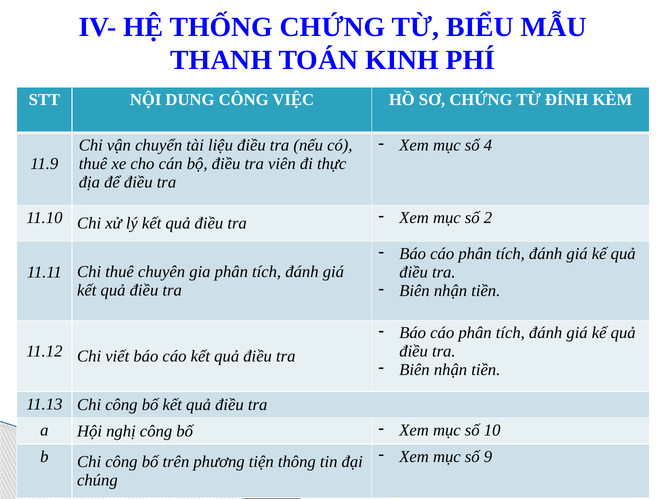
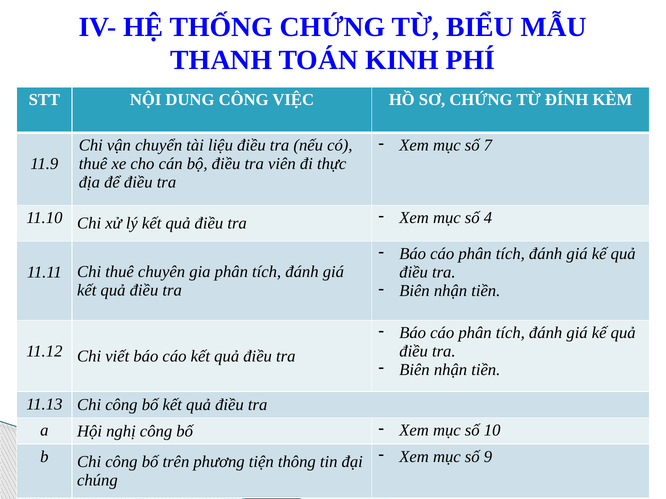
4: 4 -> 7 (488, 146)
2: 2 -> 4 (488, 218)
